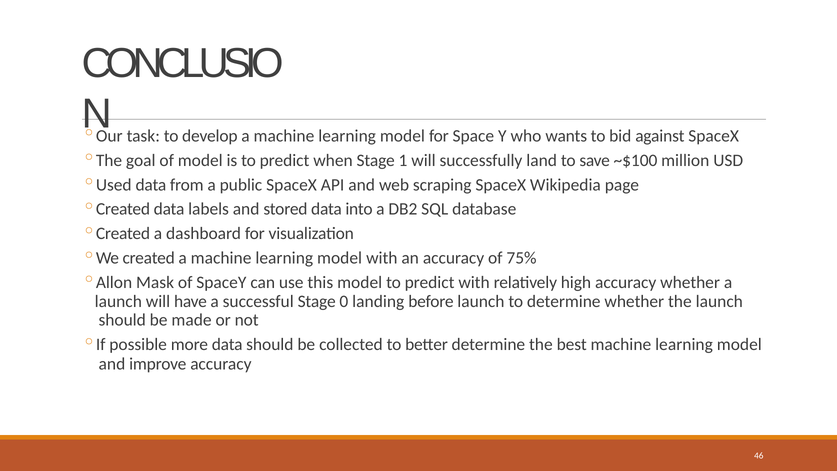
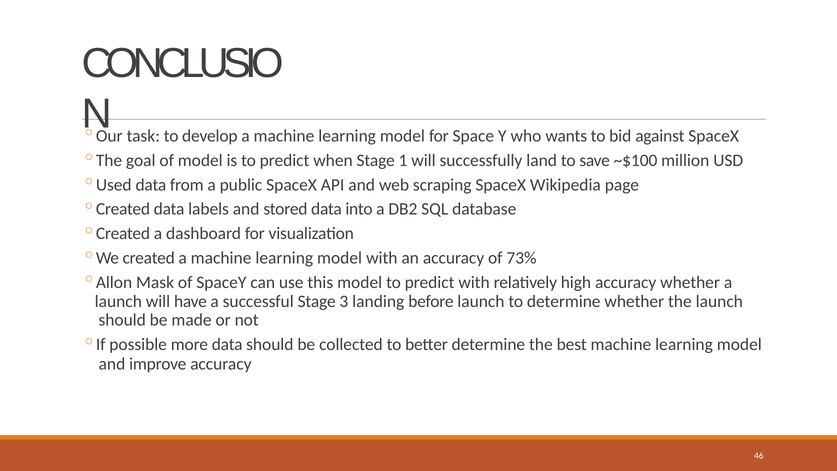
75%: 75% -> 73% (522, 258)
0: 0 -> 3 (344, 301)
